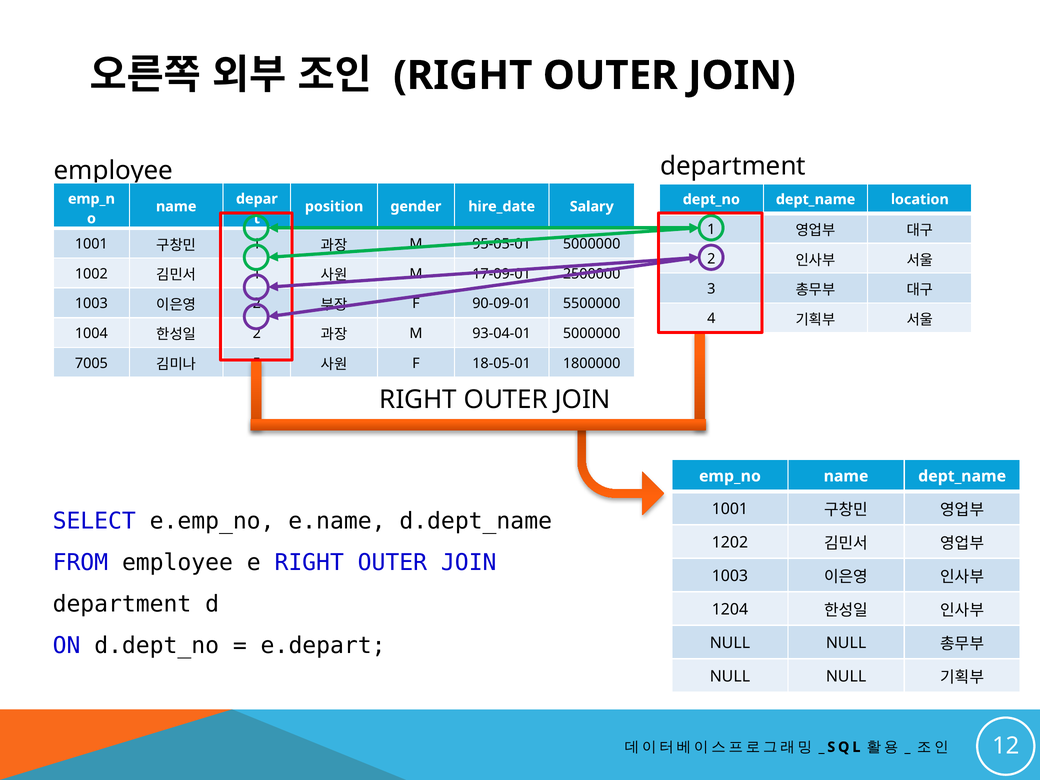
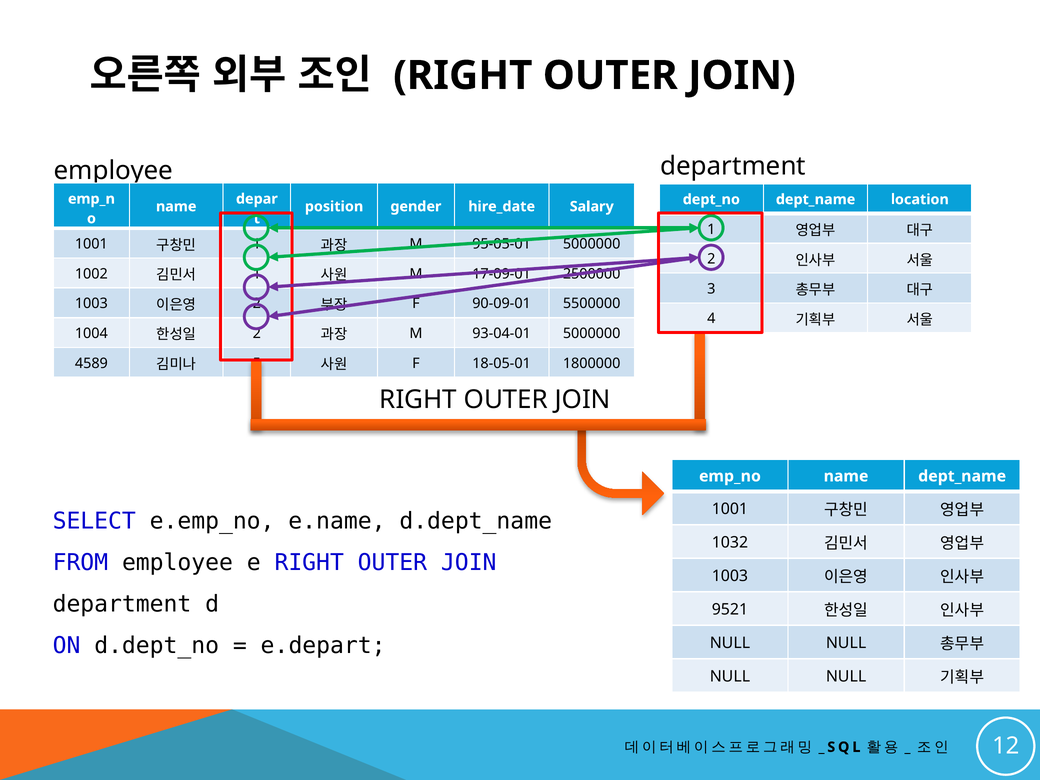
7005: 7005 -> 4589 (91, 363)
1202: 1202 -> 1032 (730, 542)
1204: 1204 -> 9521 (730, 609)
